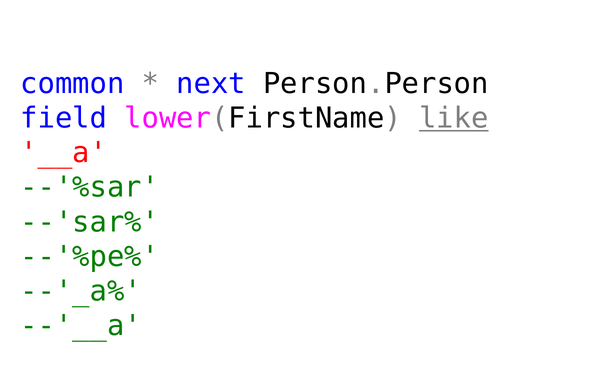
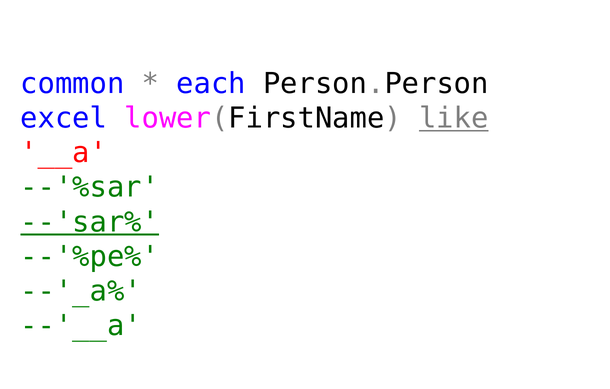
next: next -> each (211, 84)
field: field -> excel (64, 118)
--'sar% underline: none -> present (90, 222)
